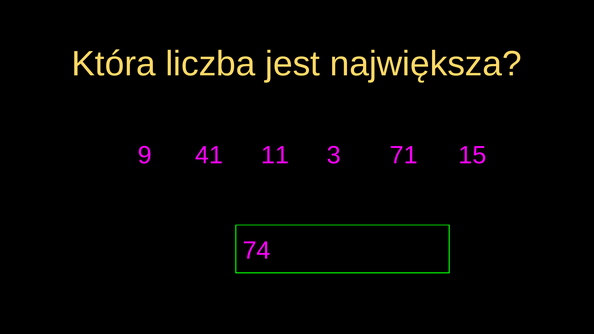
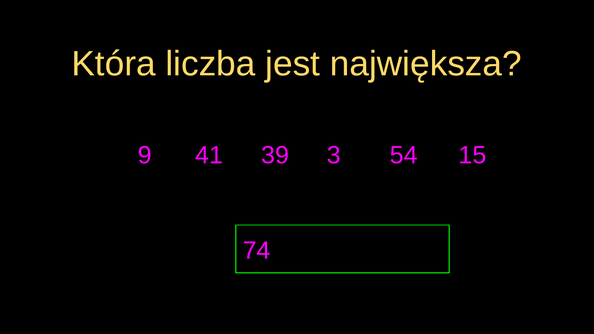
11: 11 -> 39 (275, 155)
71: 71 -> 54 (404, 155)
